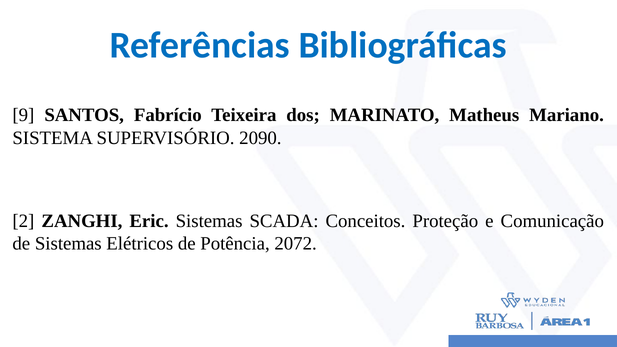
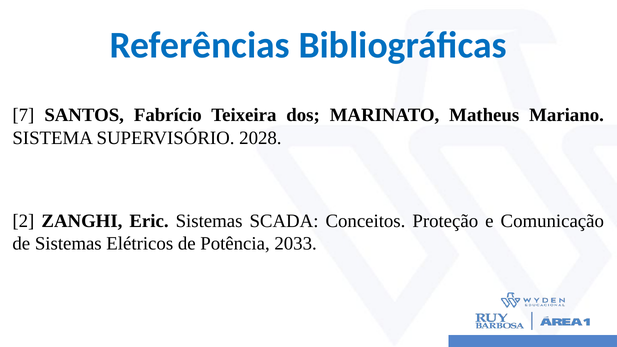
9: 9 -> 7 (23, 115)
2090: 2090 -> 2028 (260, 138)
2072: 2072 -> 2033 (296, 244)
